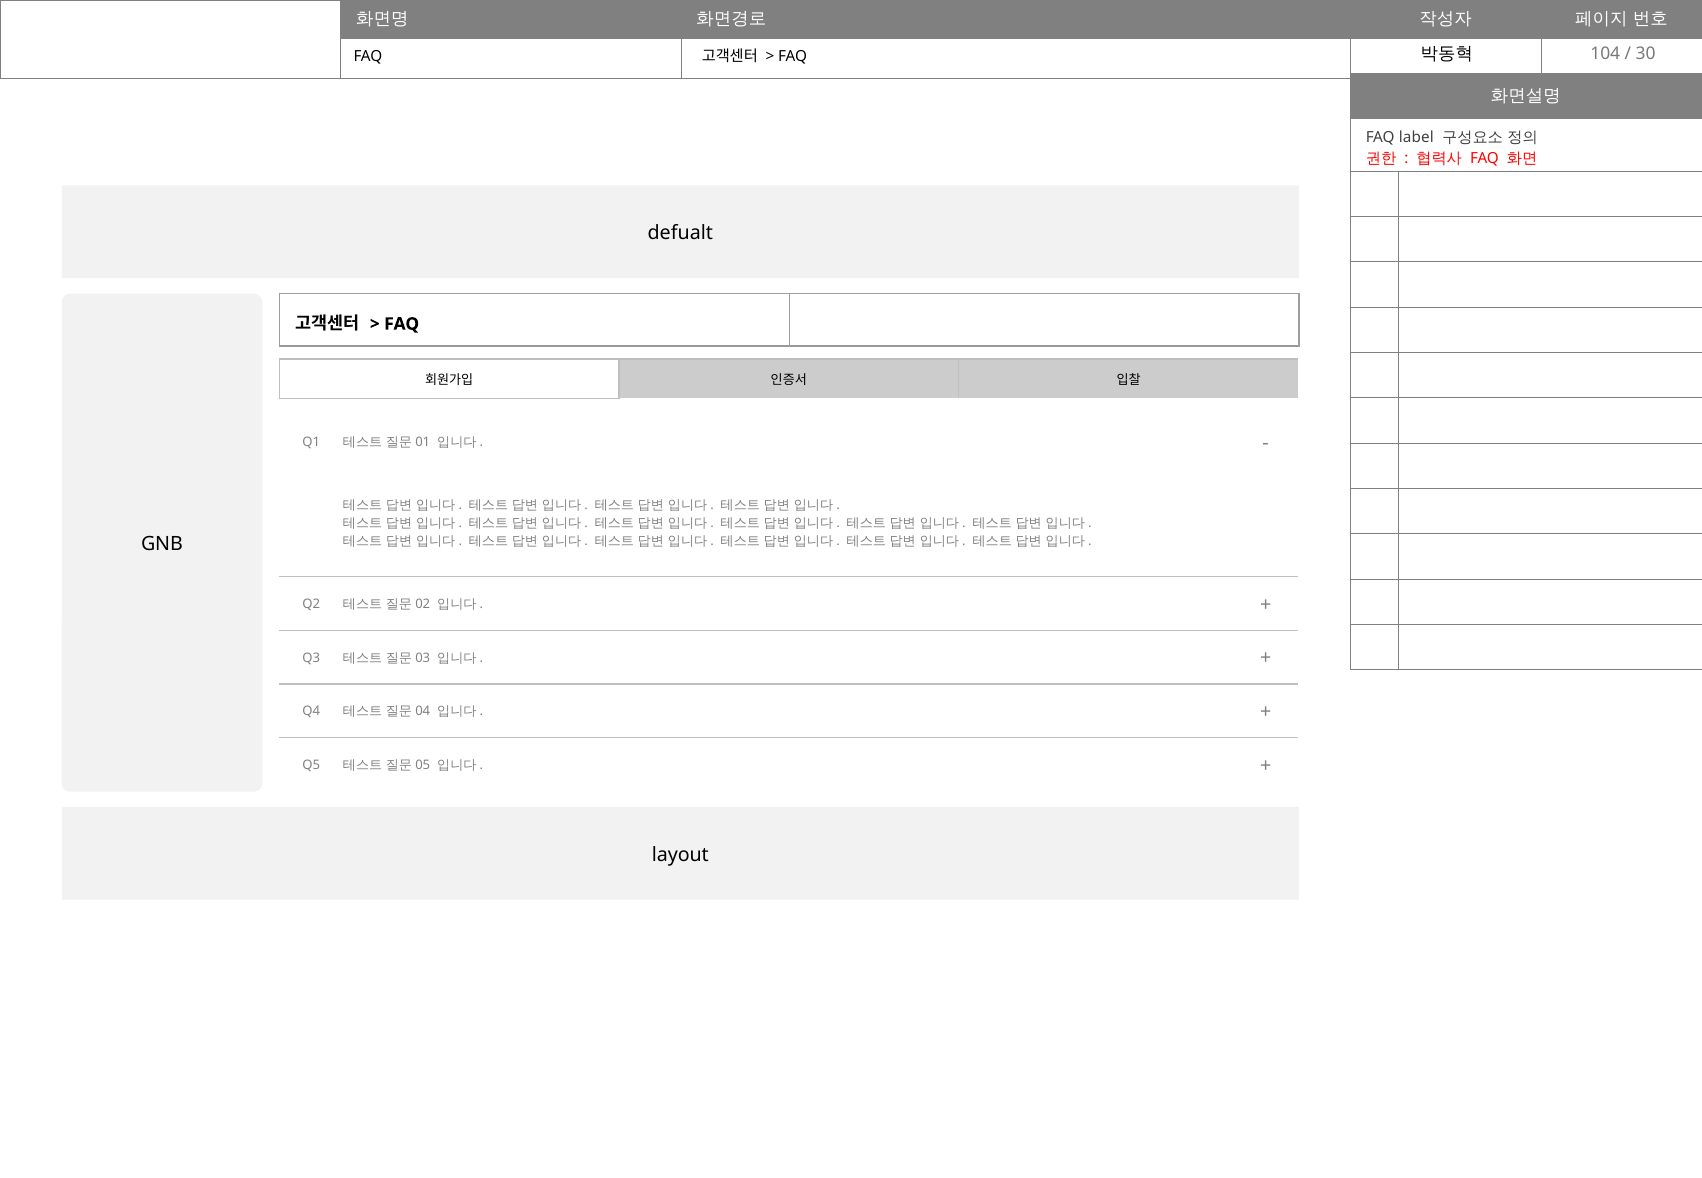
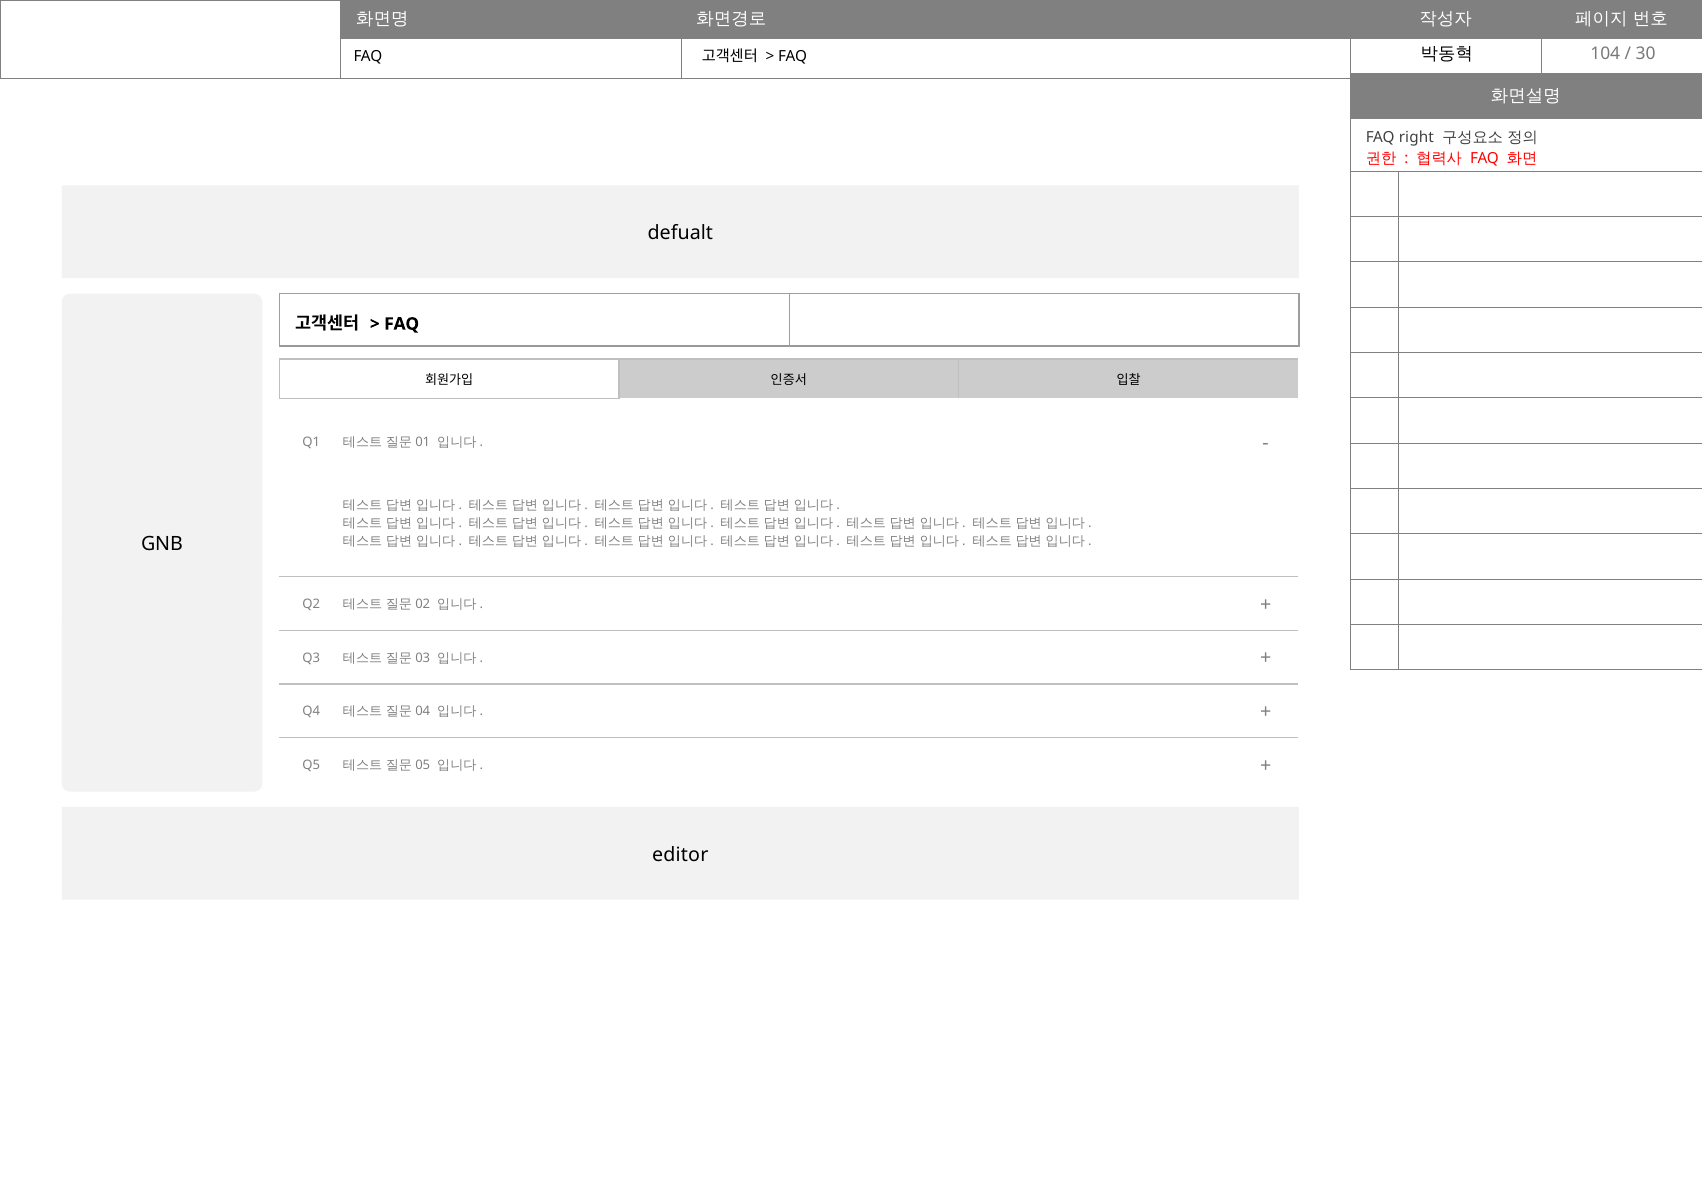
label: label -> right (1416, 138)
layout: layout -> editor (680, 855)
